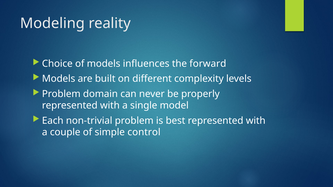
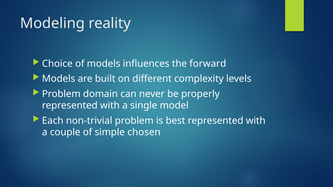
control: control -> chosen (144, 132)
